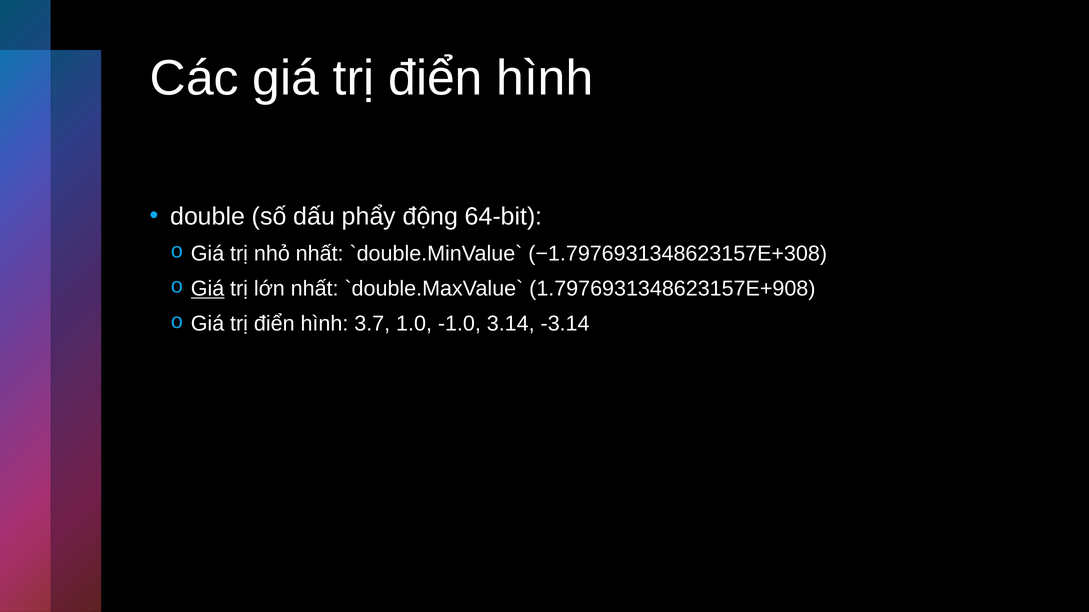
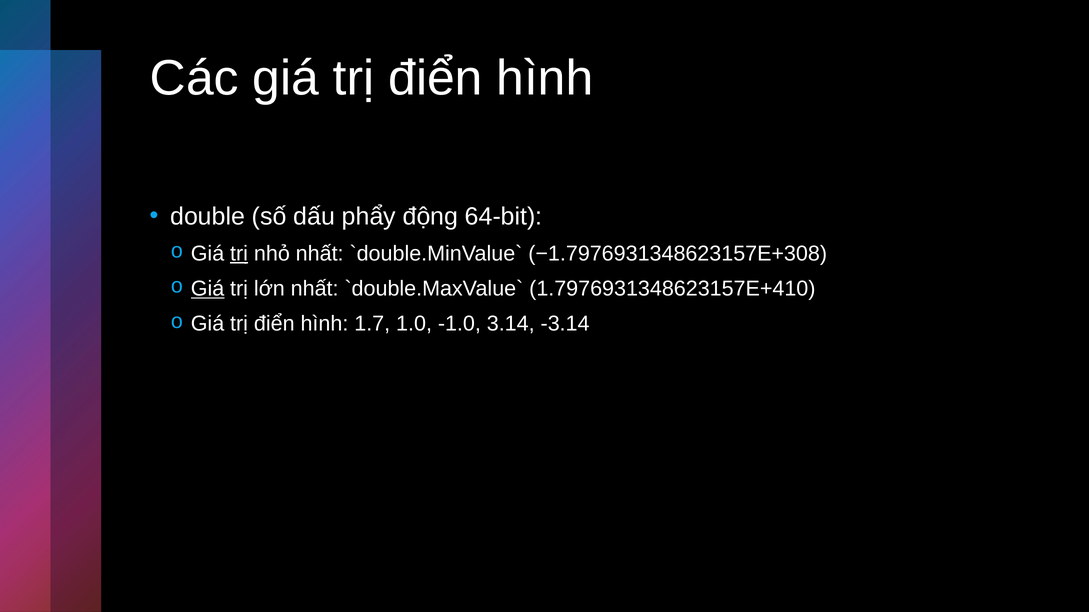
trị underline: none -> present (239, 254)
1.7976931348623157E+908: 1.7976931348623157E+908 -> 1.7976931348623157E+410 (672, 289)
3.7: 3.7 -> 1.7 (372, 324)
